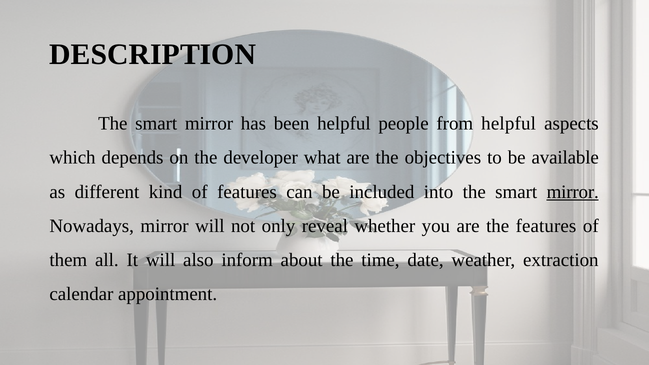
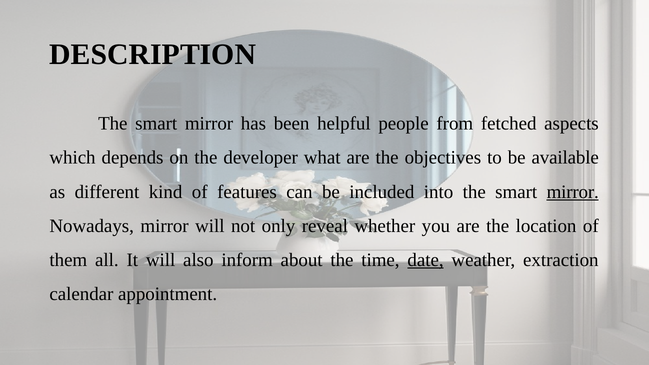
from helpful: helpful -> fetched (509, 124)
the features: features -> location (546, 226)
date underline: none -> present (426, 260)
